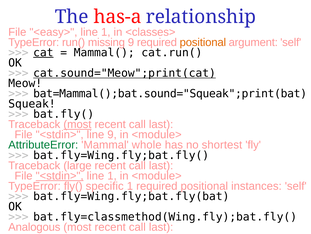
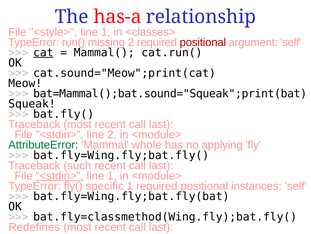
<easy>: <easy> -> <style> (53, 32)
missing 9: 9 -> 2 (131, 42)
positional colour: orange -> red (203, 42)
cat.sound="Meow";print(cat underline: present -> none (125, 73)
most underline: present -> none (77, 124)
line 9: 9 -> 2 (112, 134)
shortest: shortest -> applying (222, 145)
large: large -> such (77, 165)
Analogous: Analogous -> Redefines (34, 226)
